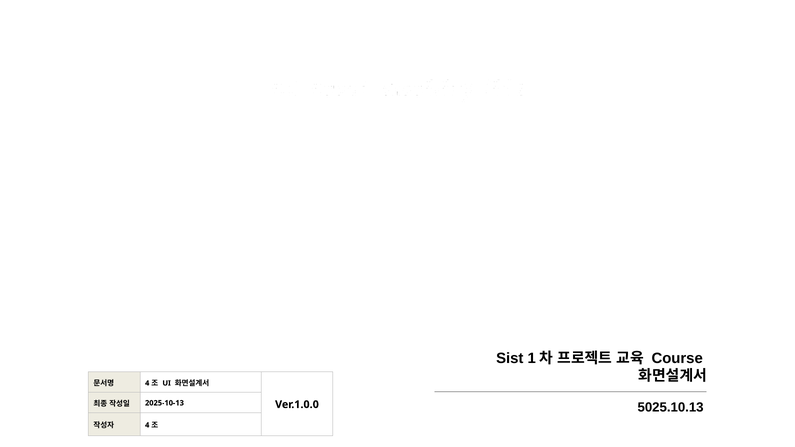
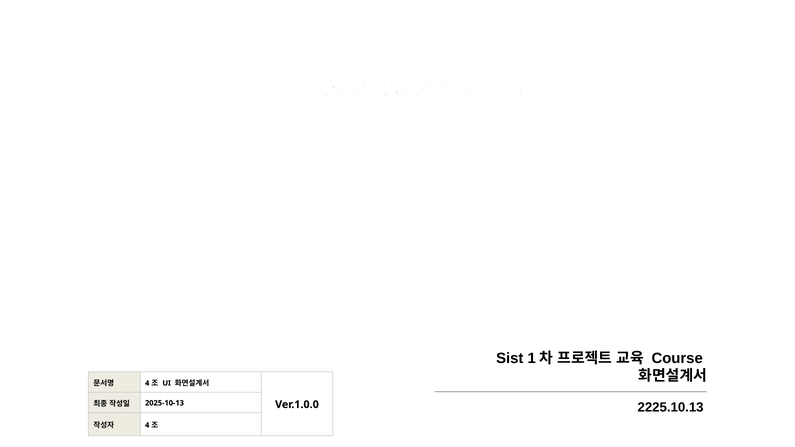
5025.10.13: 5025.10.13 -> 2225.10.13 (671, 407)
